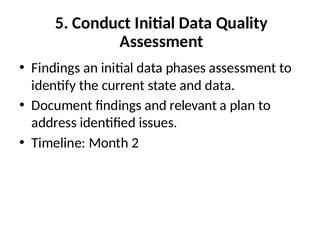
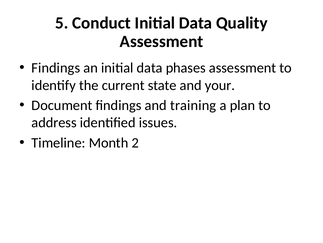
and data: data -> your (220, 85)
relevant: relevant -> training (193, 105)
